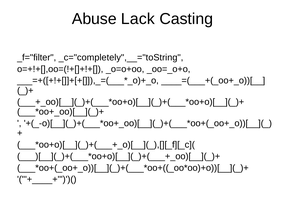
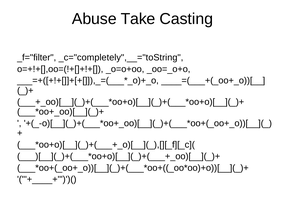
Lack: Lack -> Take (138, 19)
